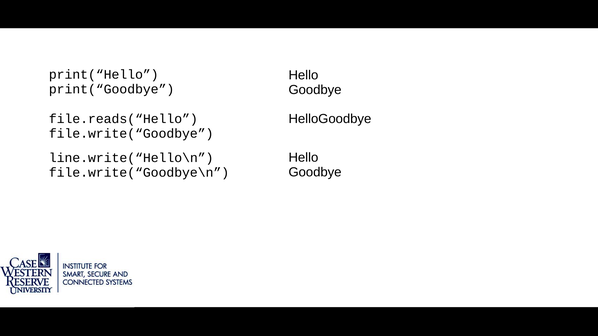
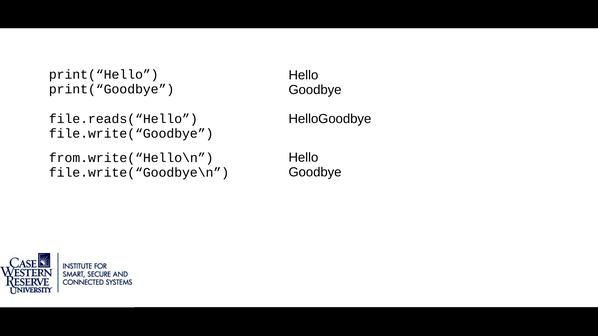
line.write(“Hello\n: line.write(“Hello\n -> from.write(“Hello\n (131, 158)
